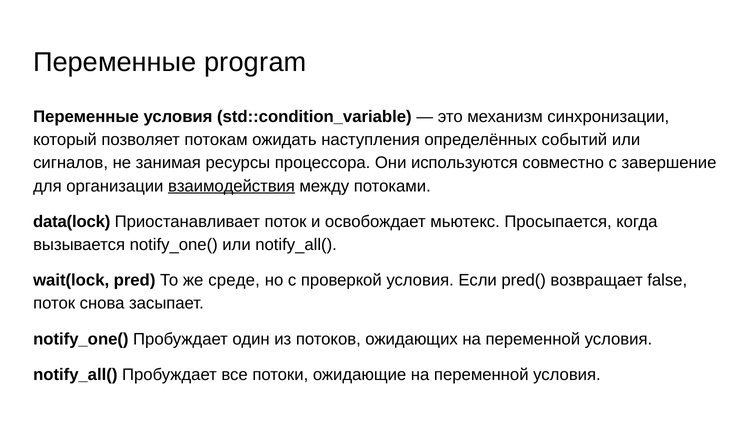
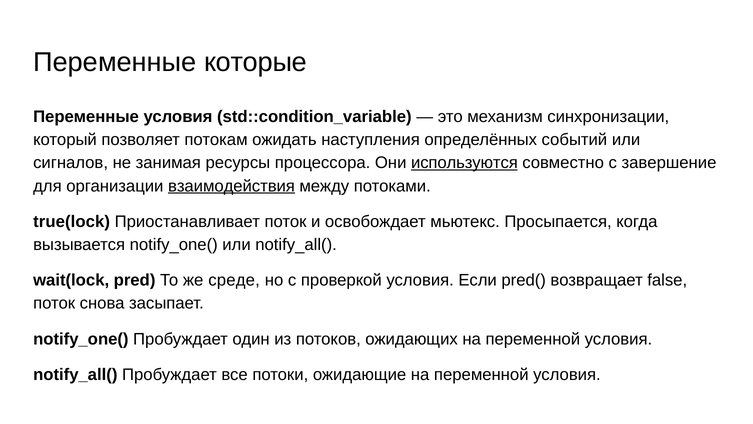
program: program -> которые (256, 62)
используются underline: none -> present (464, 163)
data(lock: data(lock -> true(lock (72, 221)
